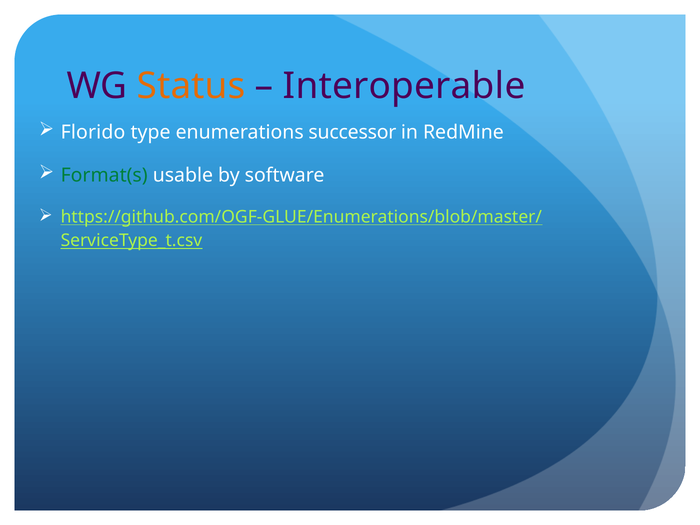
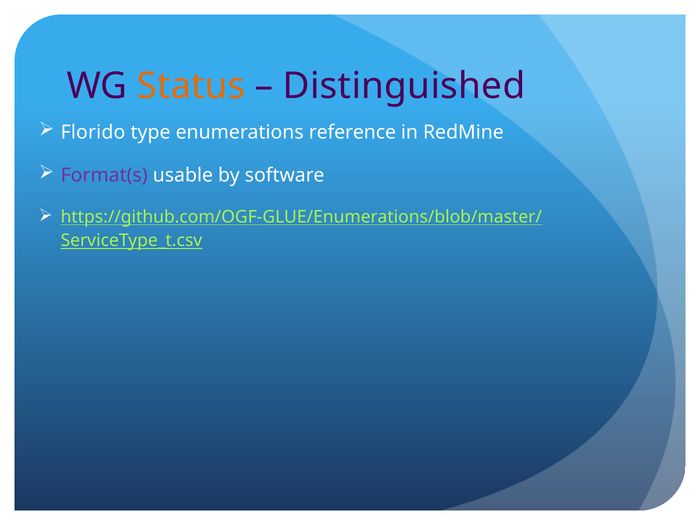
Interoperable: Interoperable -> Distinguished (404, 86)
successor: successor -> reference (352, 133)
Format(s colour: green -> purple (104, 175)
